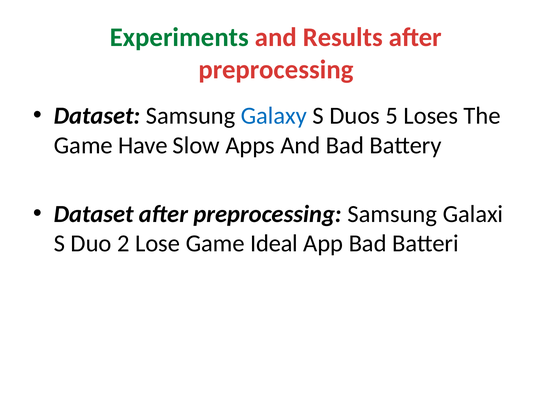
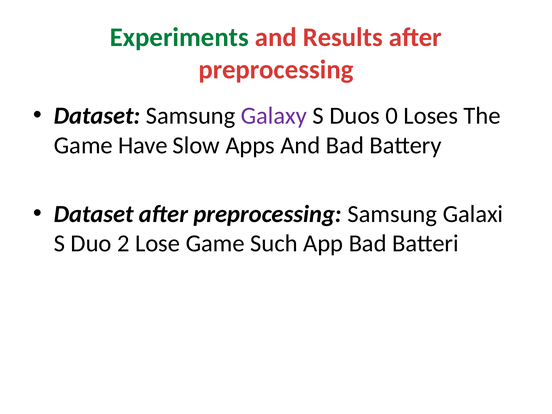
Galaxy colour: blue -> purple (274, 116)
5: 5 -> 0 (392, 116)
Ideal: Ideal -> Such (274, 243)
